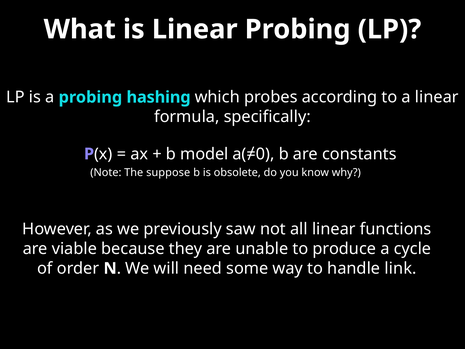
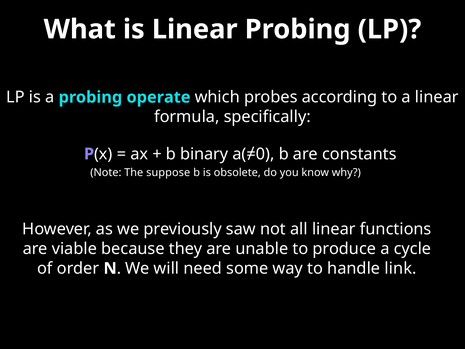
hashing: hashing -> operate (159, 97)
model: model -> binary (204, 154)
